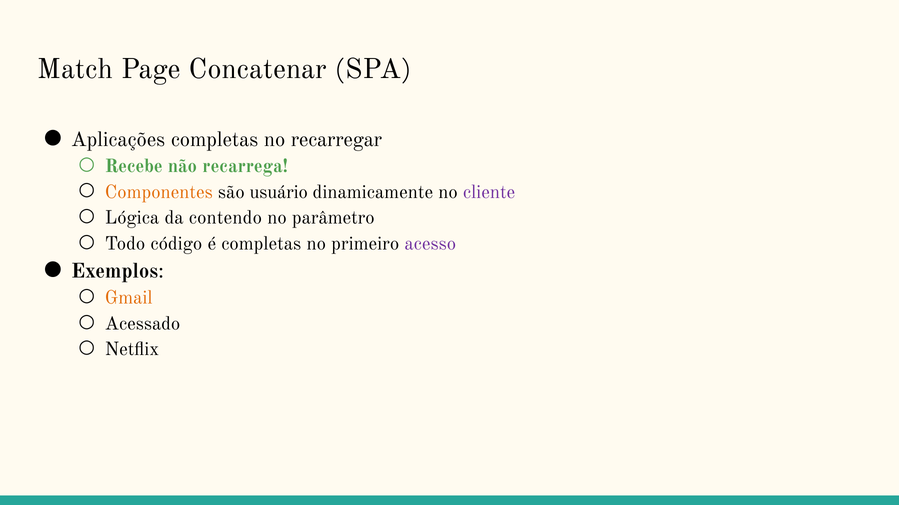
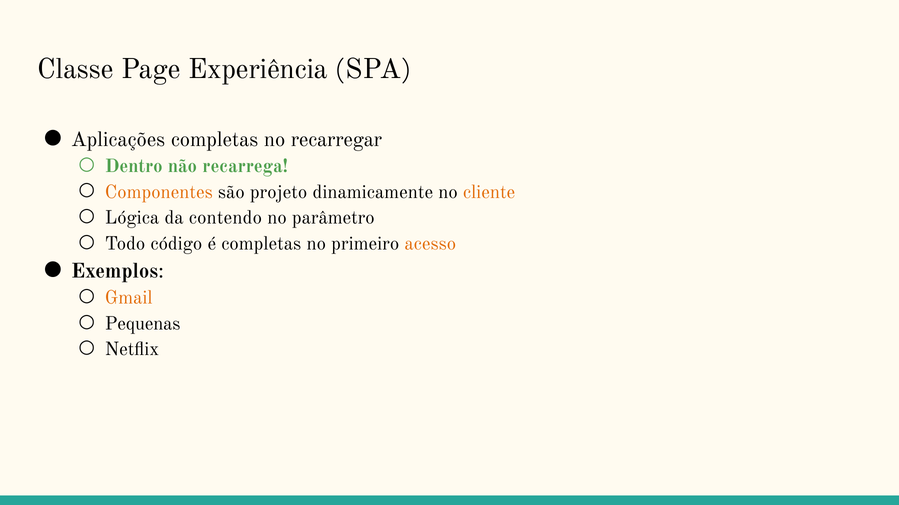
Match: Match -> Classe (75, 69)
Concatenar: Concatenar -> Experiência (258, 69)
Recebe: Recebe -> Dentro (134, 166)
usuário: usuário -> projeto (279, 192)
cliente colour: purple -> orange (489, 192)
acesso colour: purple -> orange (430, 244)
Acessado: Acessado -> Pequenas (143, 324)
